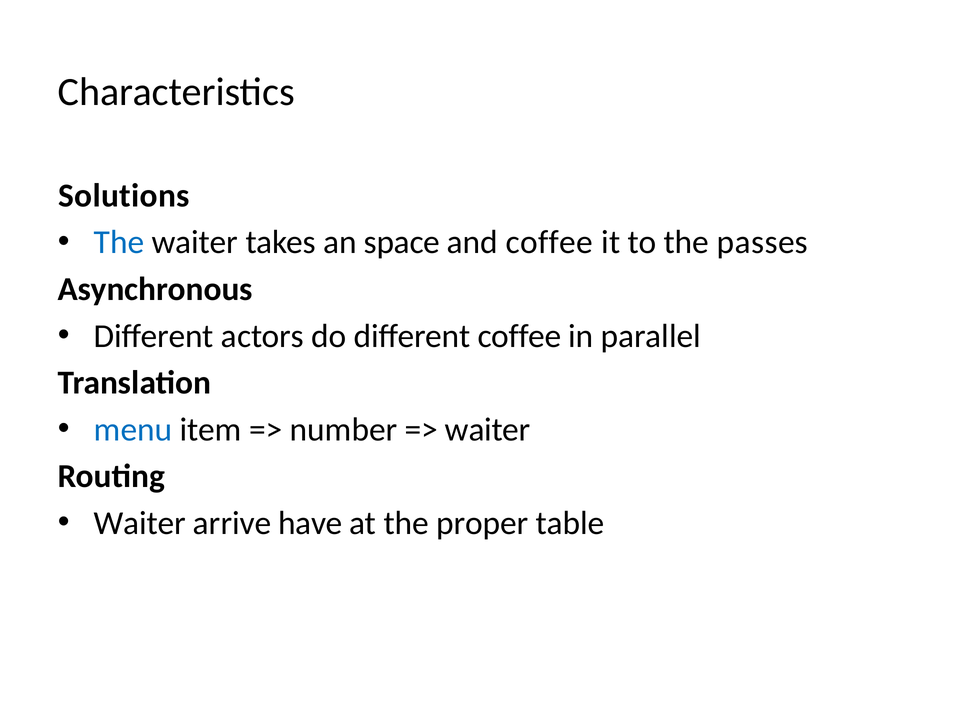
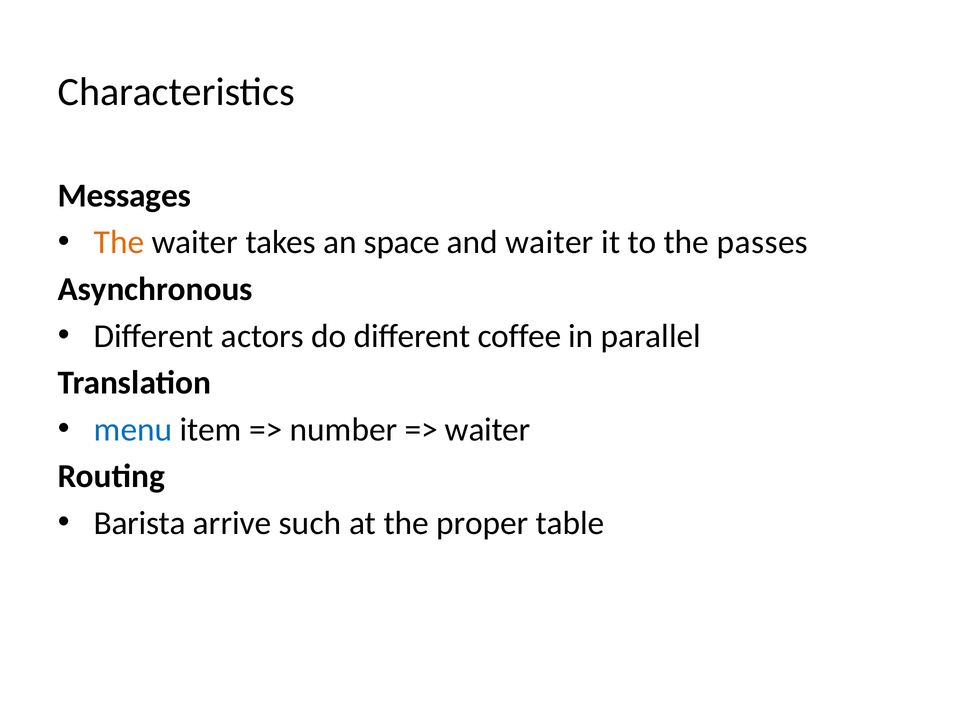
Solutions: Solutions -> Messages (124, 196)
The colour: blue -> orange (119, 243)
and coffee: coffee -> waiter (549, 243)
Waiter: Waiter -> Barista (140, 523)
have: have -> such (310, 523)
